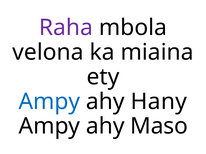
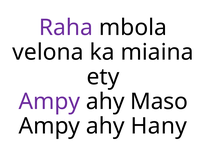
Ampy colour: blue -> purple (49, 102)
Hany: Hany -> Maso (159, 102)
Maso: Maso -> Hany (159, 127)
